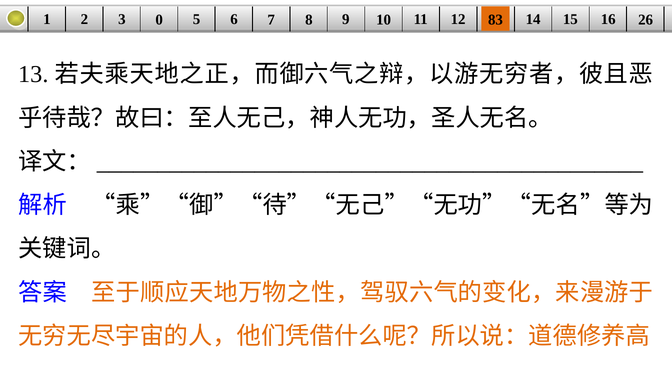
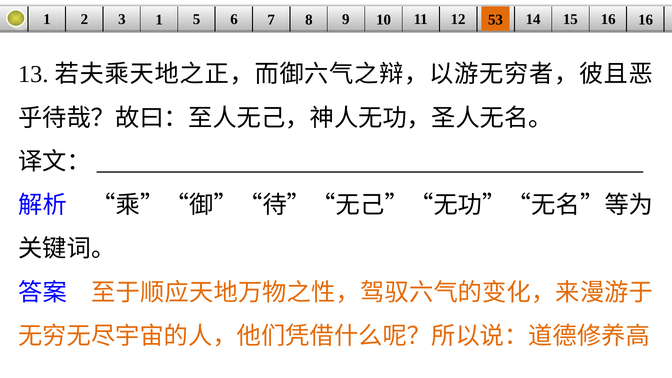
3 0: 0 -> 1 (159, 20)
83: 83 -> 53 (495, 20)
16 26: 26 -> 16 (646, 20)
